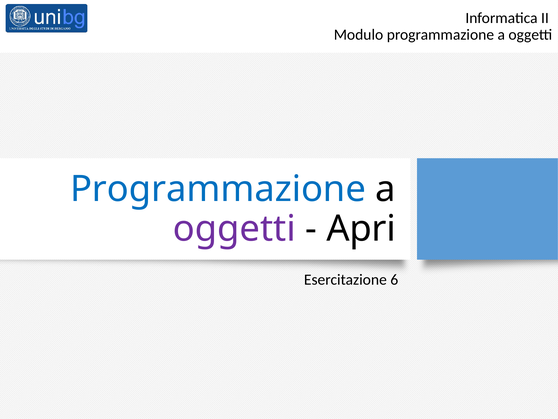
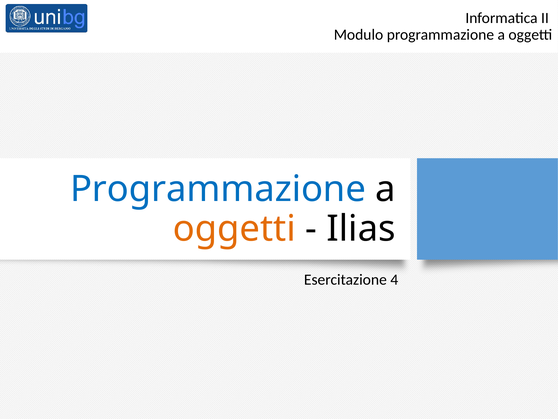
oggetti colour: purple -> orange (234, 228)
Apri: Apri -> Ilias (361, 228)
6: 6 -> 4 (394, 279)
